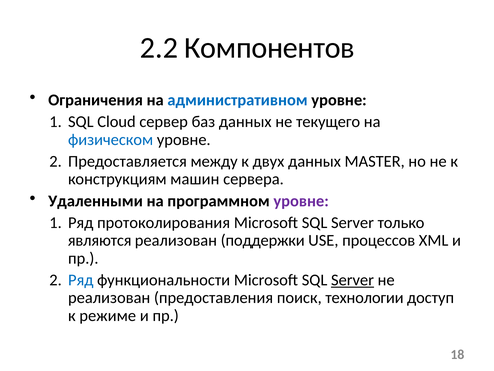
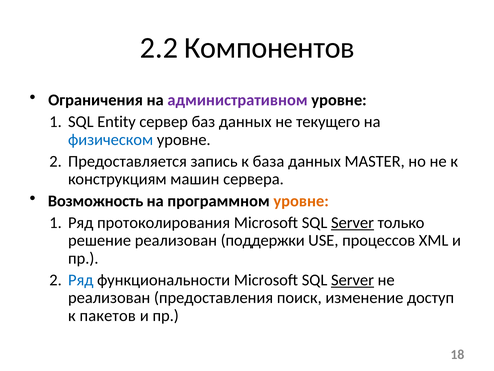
административном colour: blue -> purple (237, 100)
Cloud: Cloud -> Entity (117, 122)
между: между -> запись (214, 161)
двух: двух -> база (268, 161)
Удаленными: Удаленными -> Возможность (96, 201)
уровне colour: purple -> orange (301, 201)
Server underline: none -> present (352, 222)
являются: являются -> решение (100, 240)
технологии: технологии -> изменение (364, 297)
режиме: режиме -> пакетов (108, 315)
